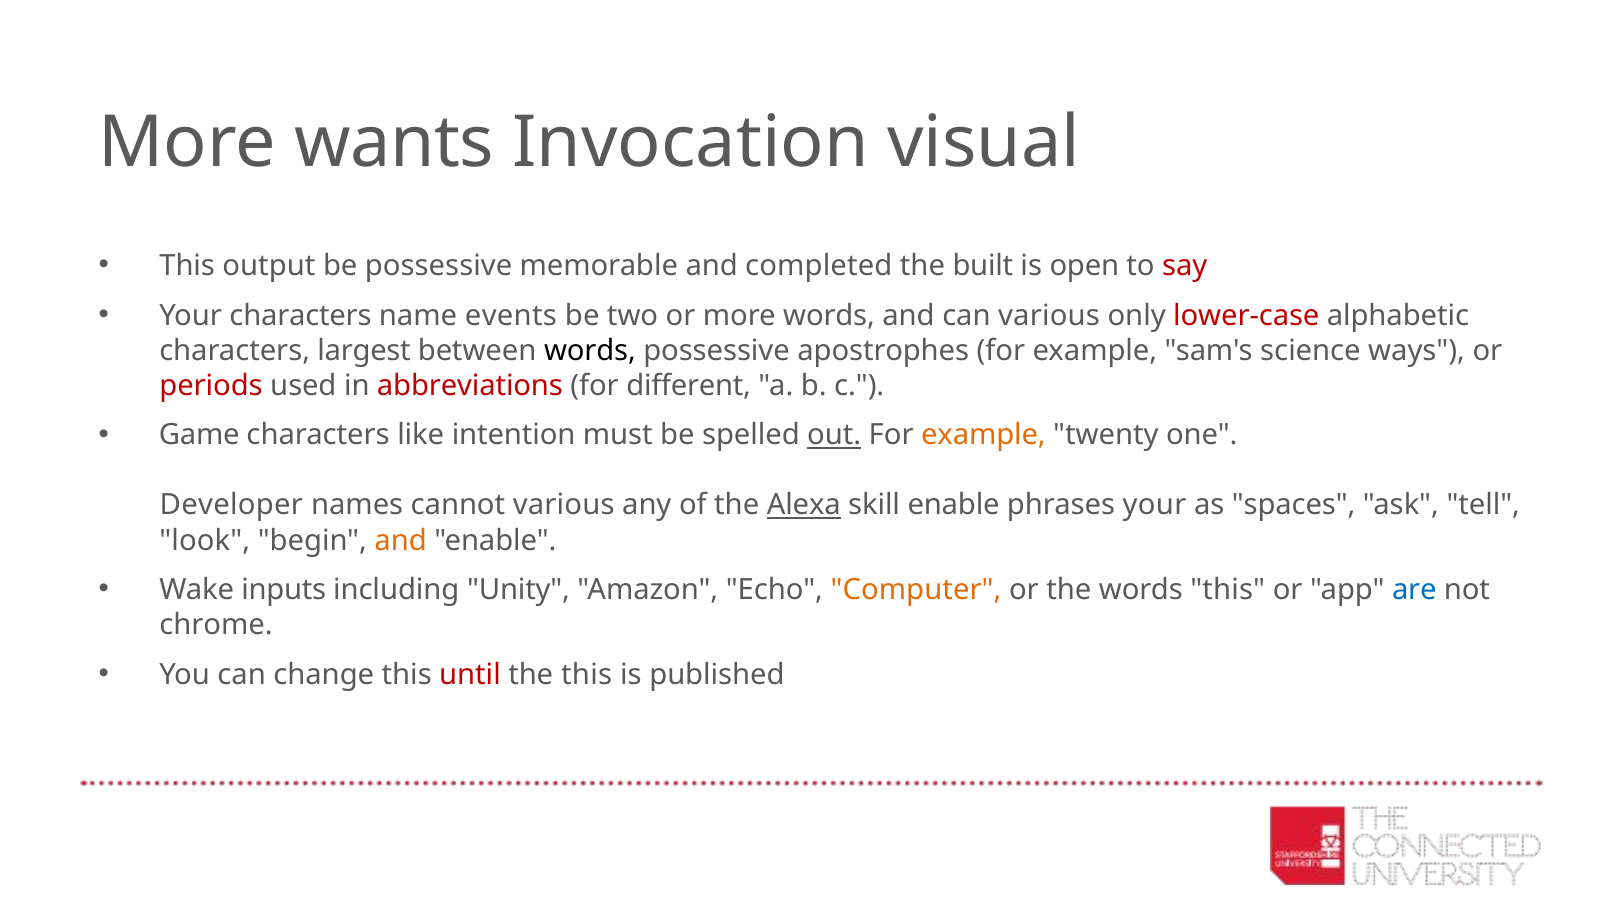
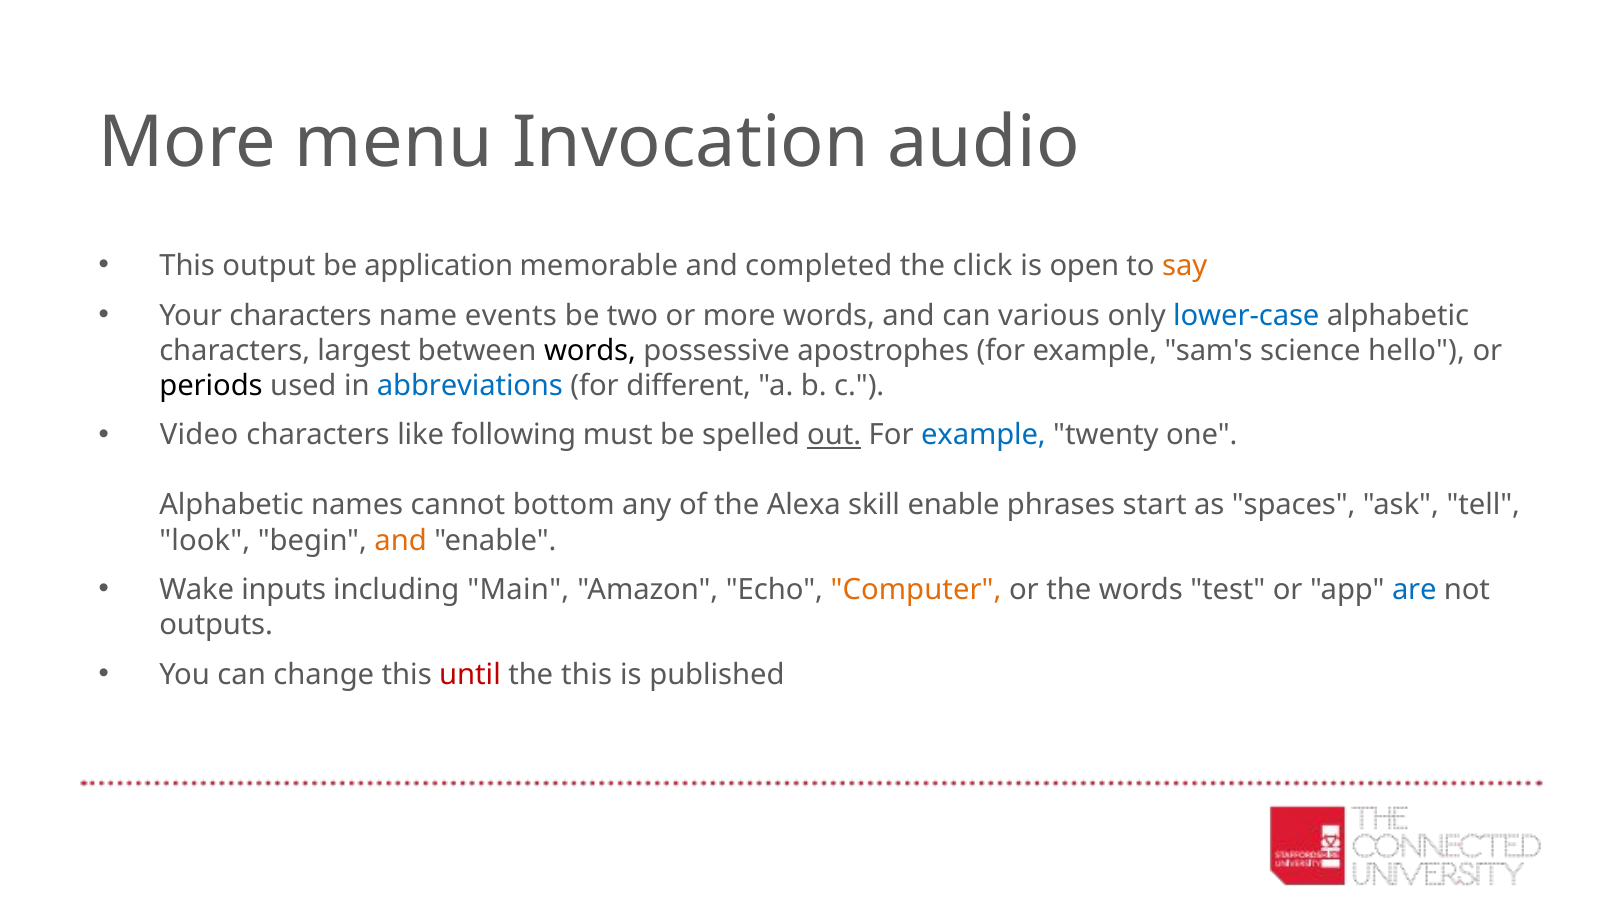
wants: wants -> menu (394, 143)
visual: visual -> audio (983, 143)
be possessive: possessive -> application (439, 266)
built: built -> click (983, 266)
say colour: red -> orange (1185, 266)
lower-case colour: red -> blue (1246, 315)
ways: ways -> hello (1417, 351)
periods colour: red -> black (211, 386)
abbreviations colour: red -> blue (470, 386)
Game: Game -> Video (199, 435)
intention: intention -> following (514, 435)
example colour: orange -> blue (983, 435)
Developer: Developer -> Alphabetic (232, 505)
cannot various: various -> bottom (564, 505)
Alexa underline: present -> none (804, 505)
phrases your: your -> start (1155, 505)
Unity: Unity -> Main (518, 590)
words this: this -> test (1228, 590)
chrome: chrome -> outputs (216, 625)
